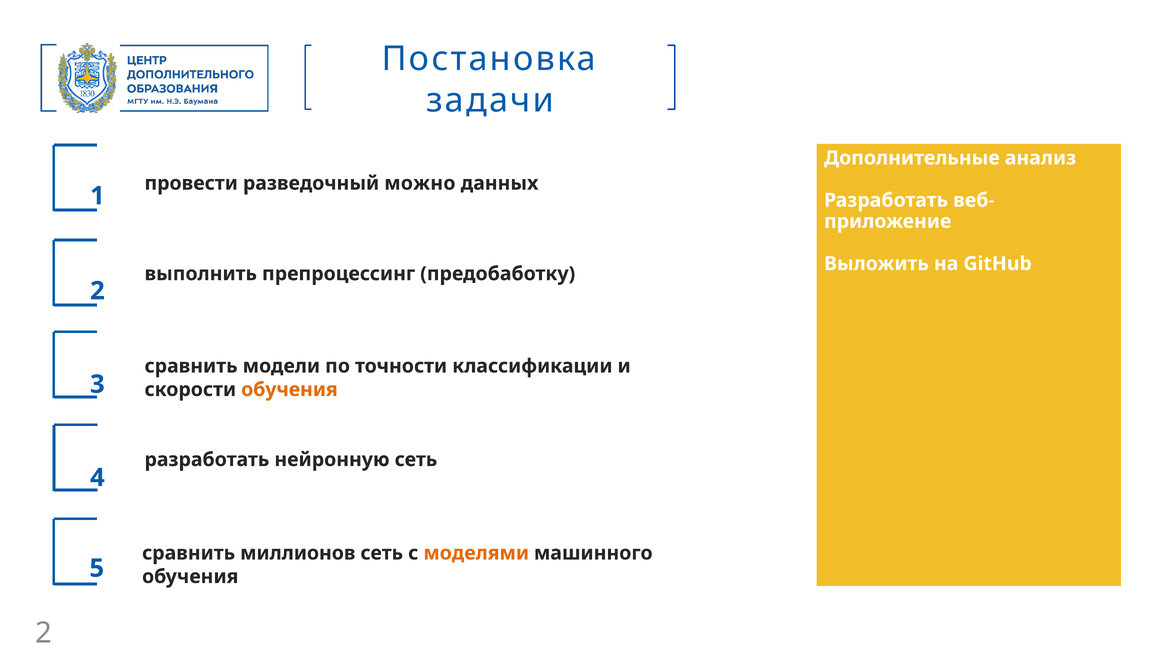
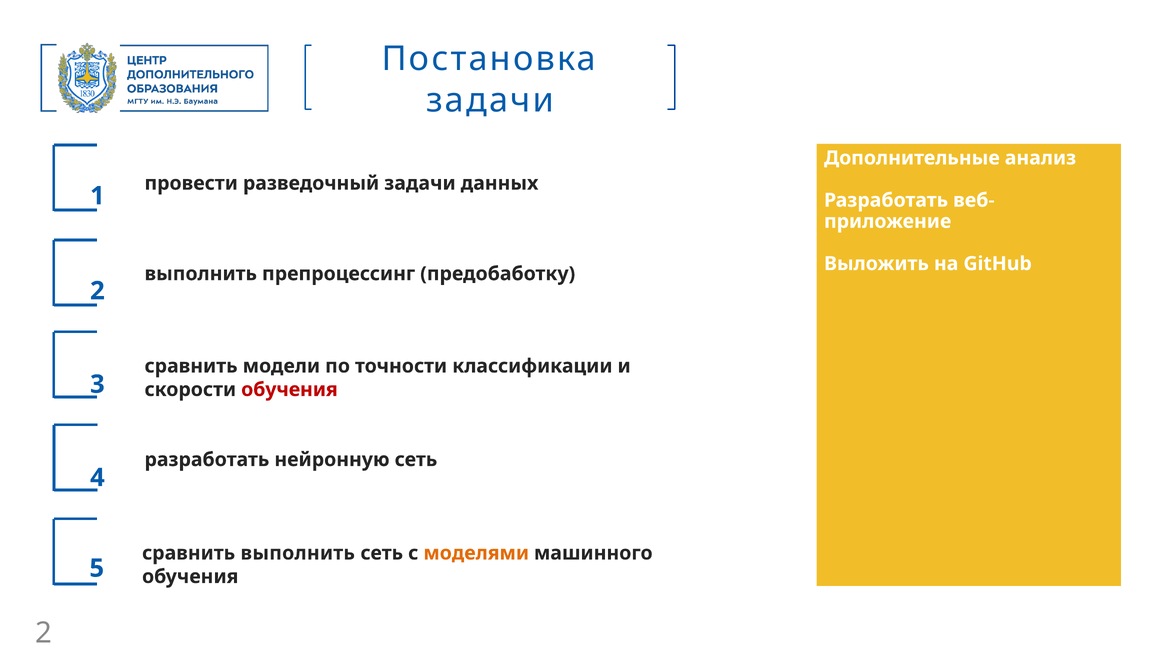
разведочный можно: можно -> задачи (420, 183)
обучения colour: orange -> red (289, 390)
сравнить миллионов: миллионов -> выполнить (298, 553)
